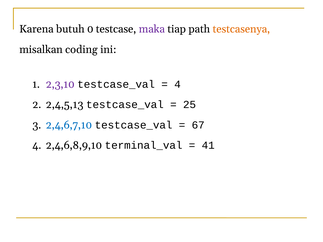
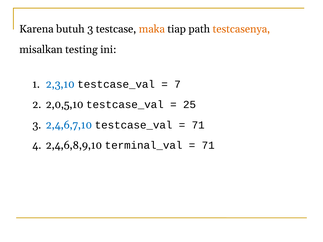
butuh 0: 0 -> 3 (90, 29)
maka colour: purple -> orange (152, 29)
coding: coding -> testing (81, 50)
2,3,10 colour: purple -> blue (60, 84)
4: 4 -> 7 (178, 84)
2,4,5,13: 2,4,5,13 -> 2,0,5,10 (65, 105)
67: 67 -> 71 (198, 125)
41: 41 -> 71 (208, 146)
